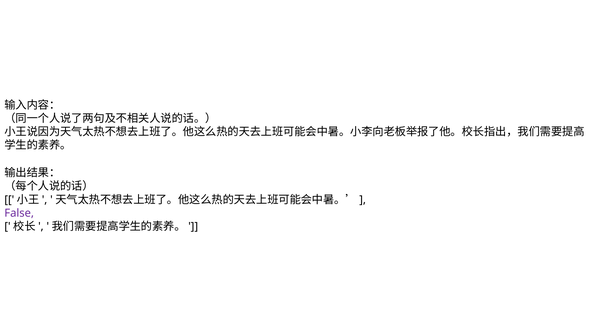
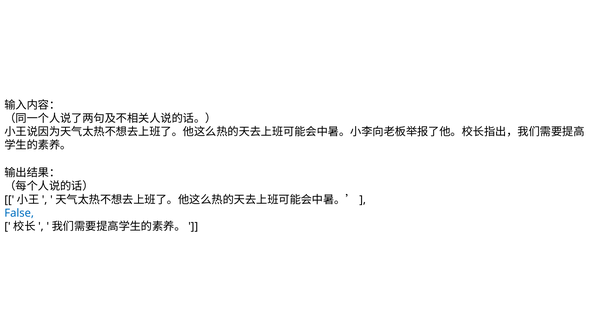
False colour: purple -> blue (19, 213)
